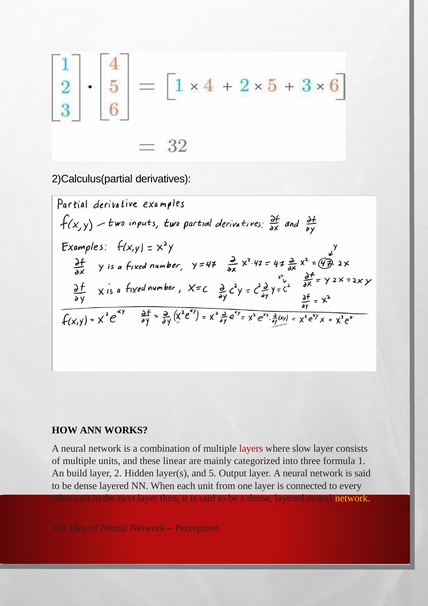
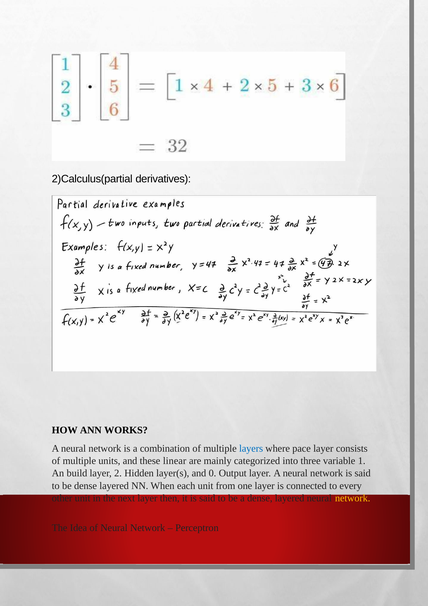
layers colour: red -> blue (251, 448)
slow: slow -> pace (302, 448)
formula: formula -> variable (339, 461)
5: 5 -> 0 (212, 473)
